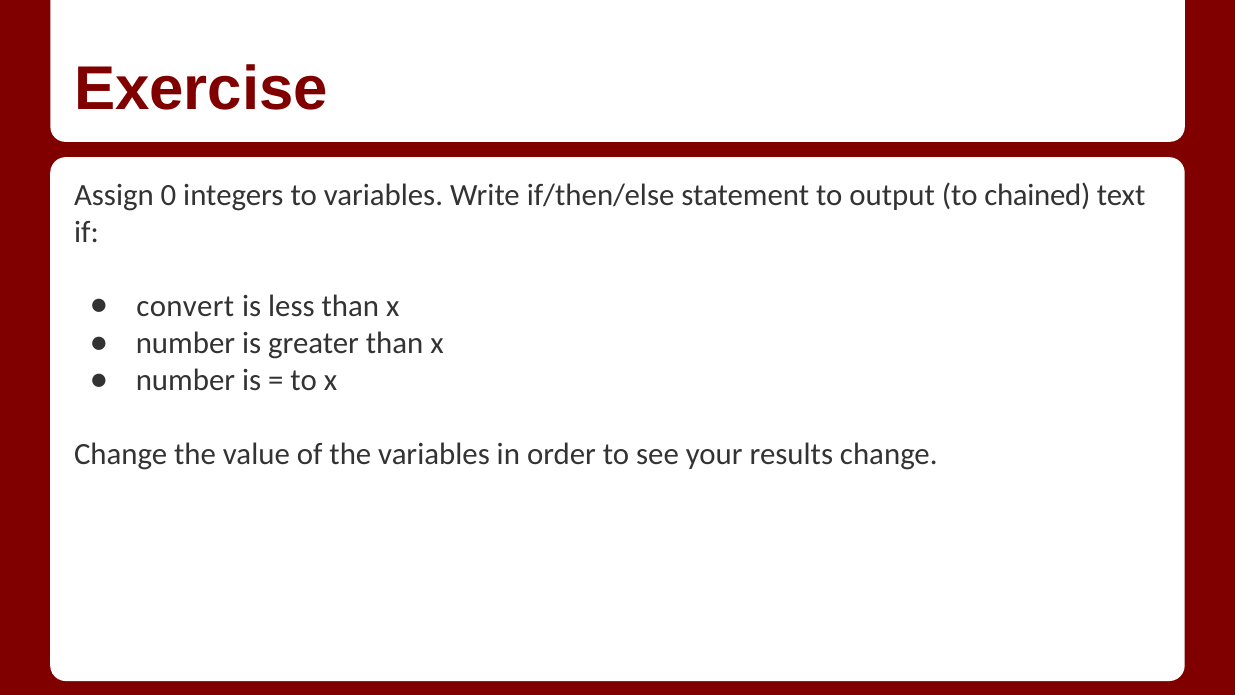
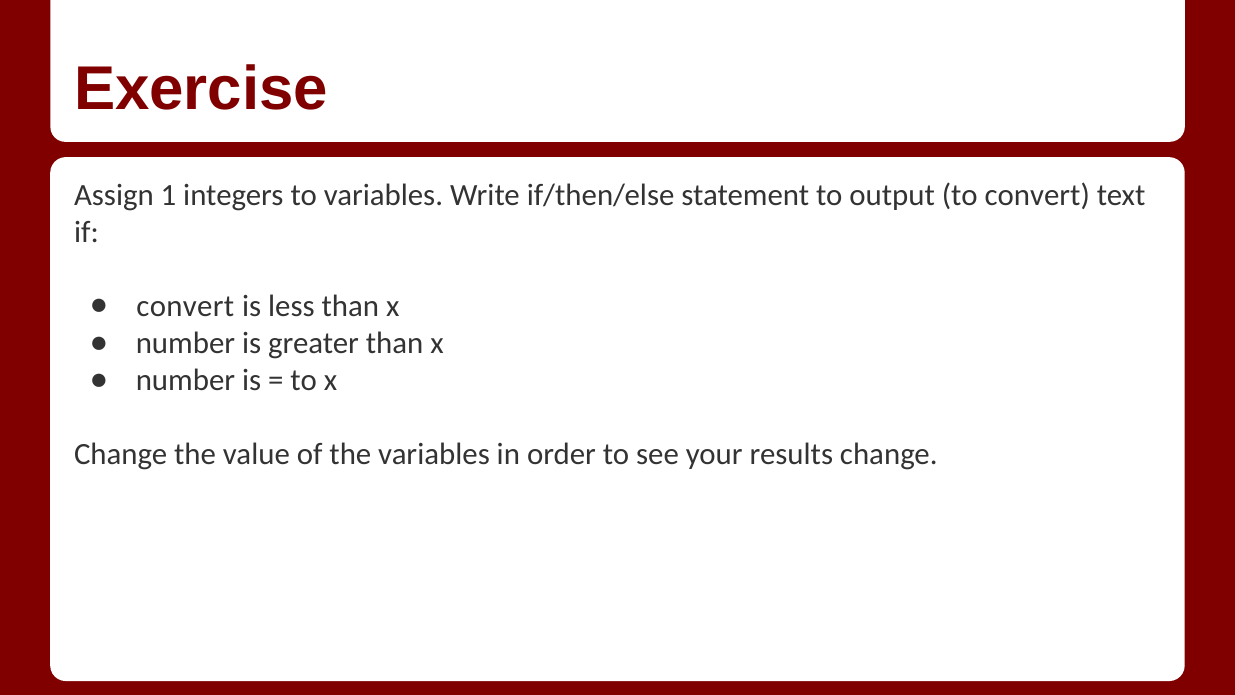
0: 0 -> 1 (168, 195)
to chained: chained -> convert (1037, 195)
